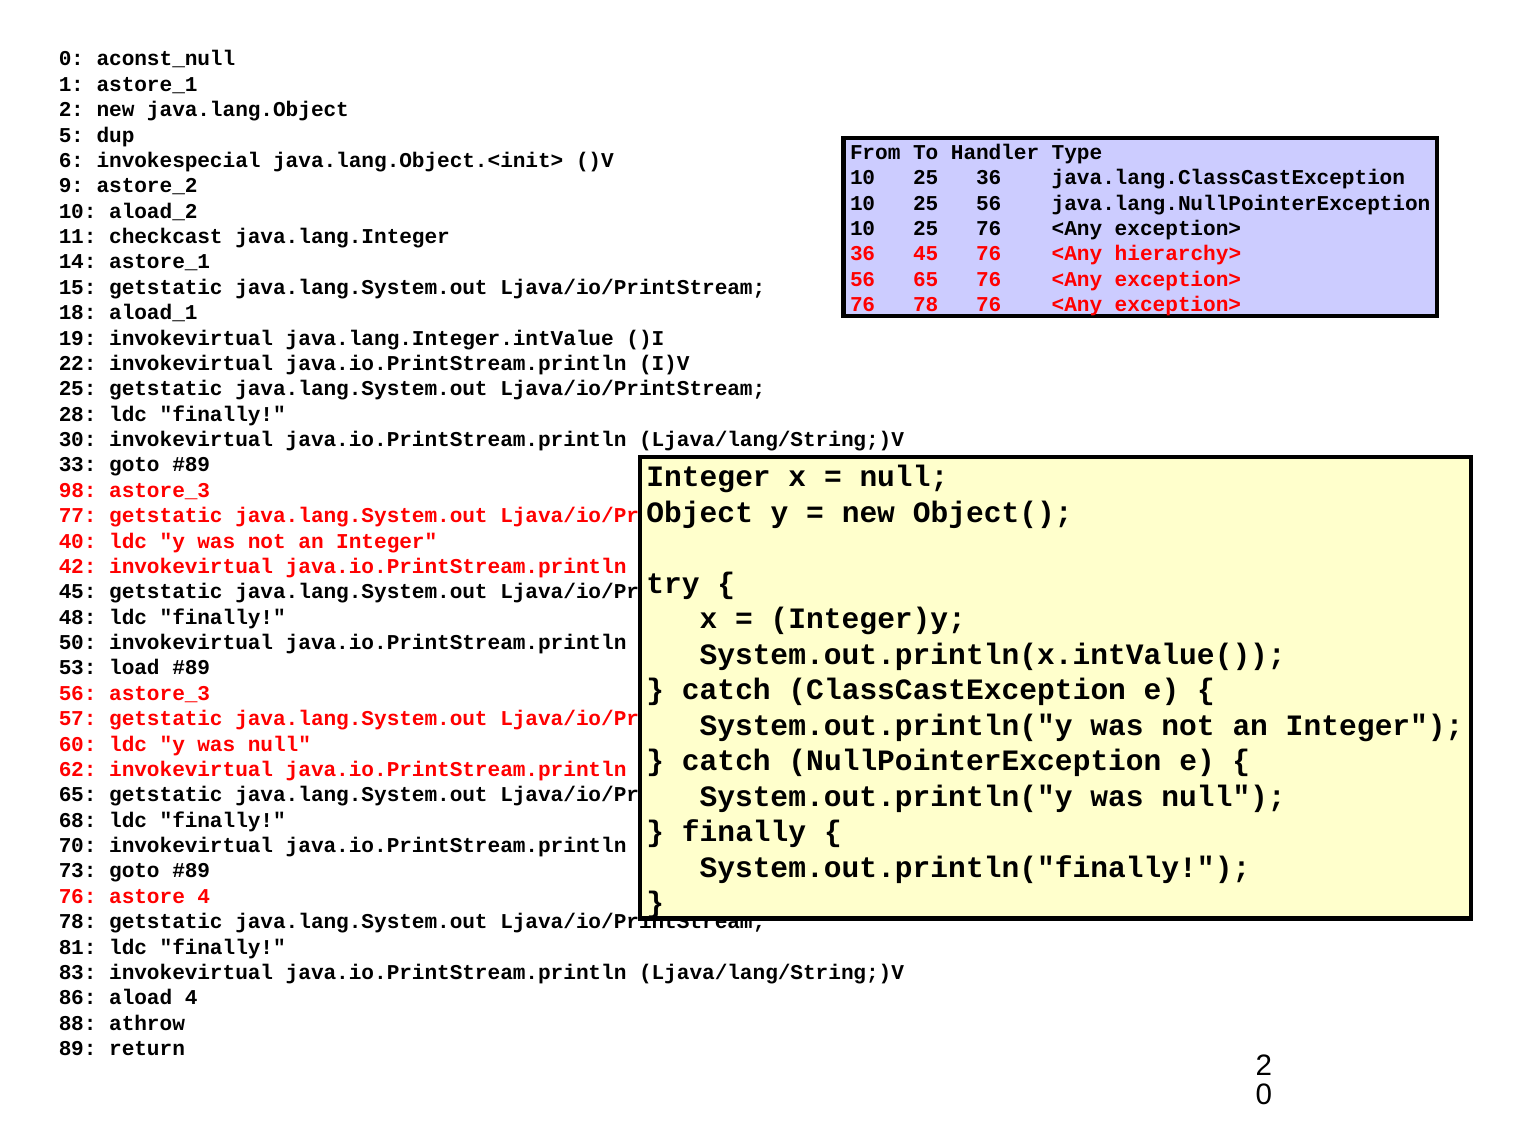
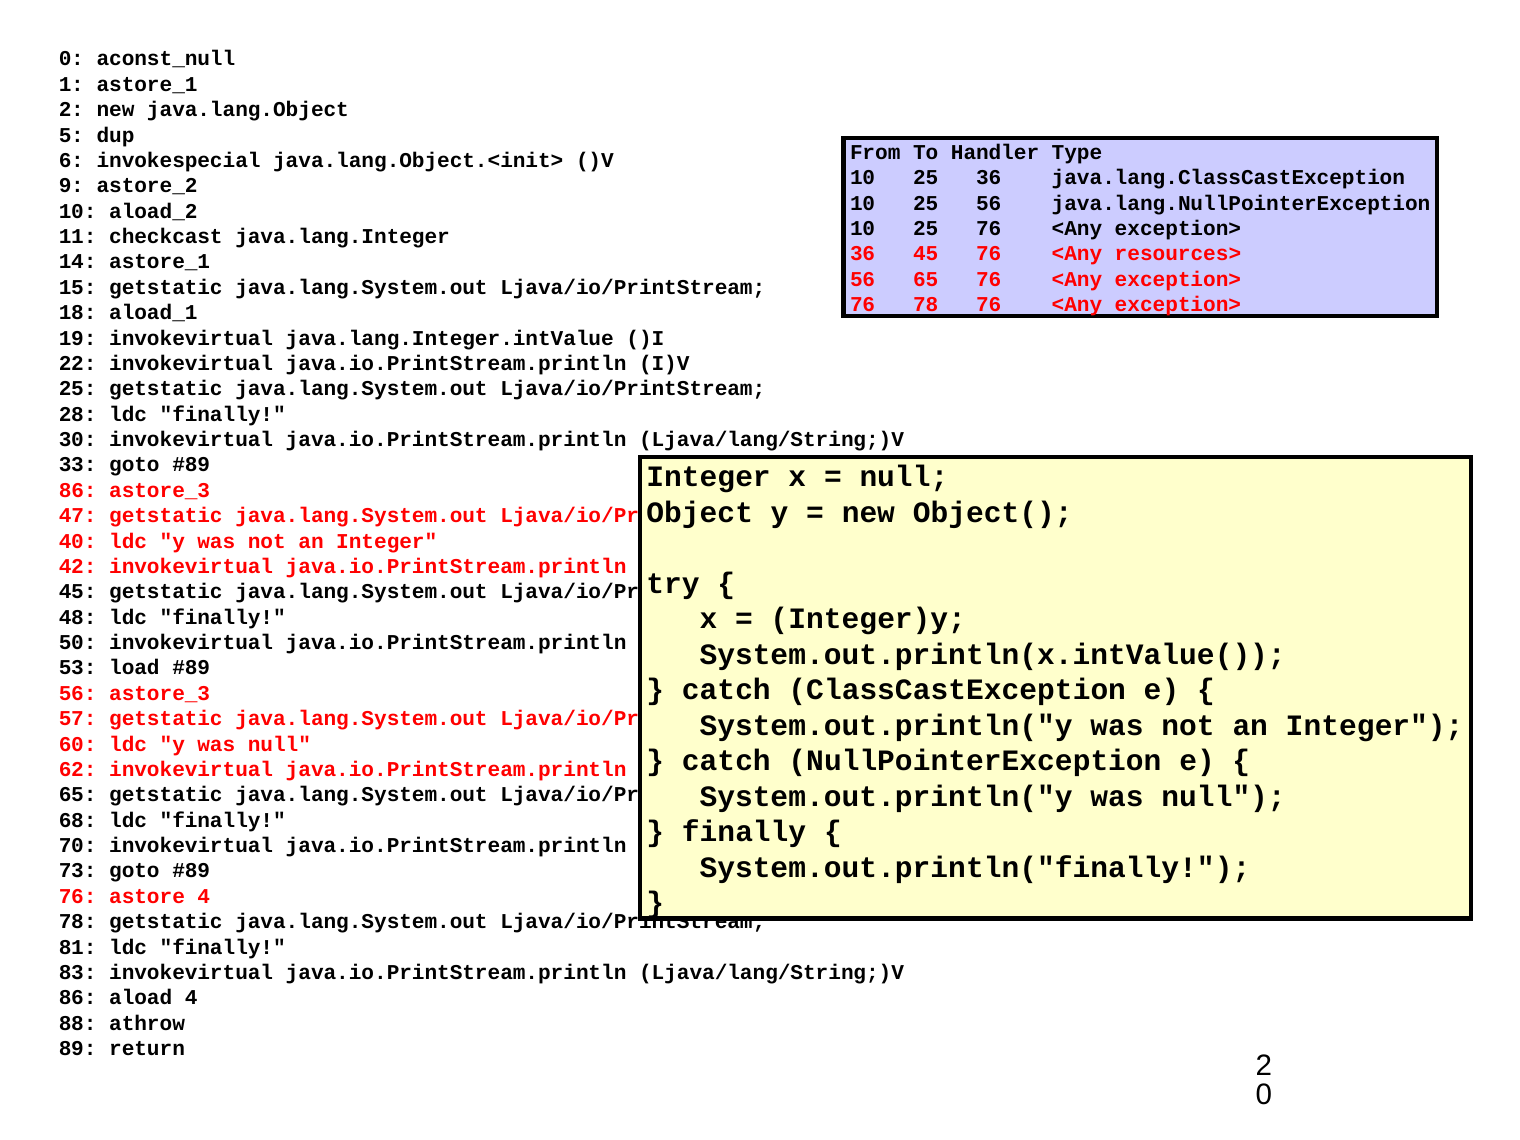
hierarchy>: hierarchy> -> resources> (1178, 254)
98: 98 -> 86 (78, 490)
77: 77 -> 47 (78, 516)
